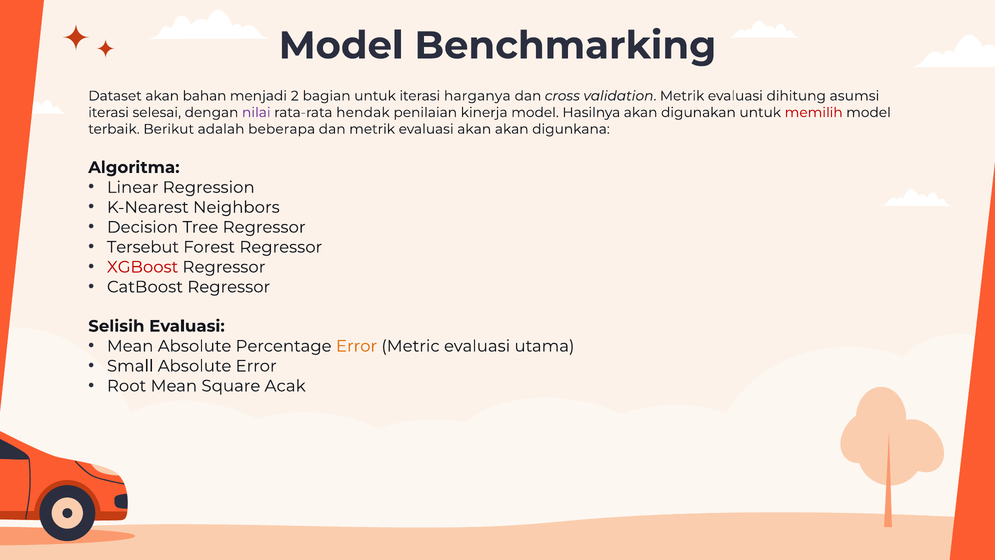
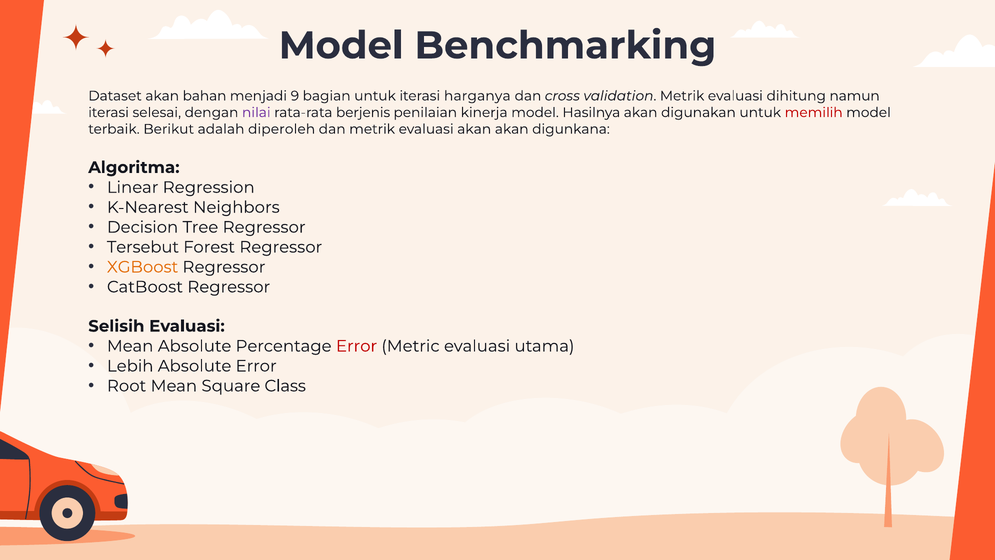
2: 2 -> 9 (295, 96)
asumsi: asumsi -> namun (855, 96)
hendak: hendak -> berjenis (363, 112)
beberapa: beberapa -> diperoleh (282, 129)
XGBoost colour: red -> orange (143, 267)
Error colour: orange -> red (357, 346)
Small: Small -> Lebih (130, 366)
Acak: Acak -> Class (285, 386)
